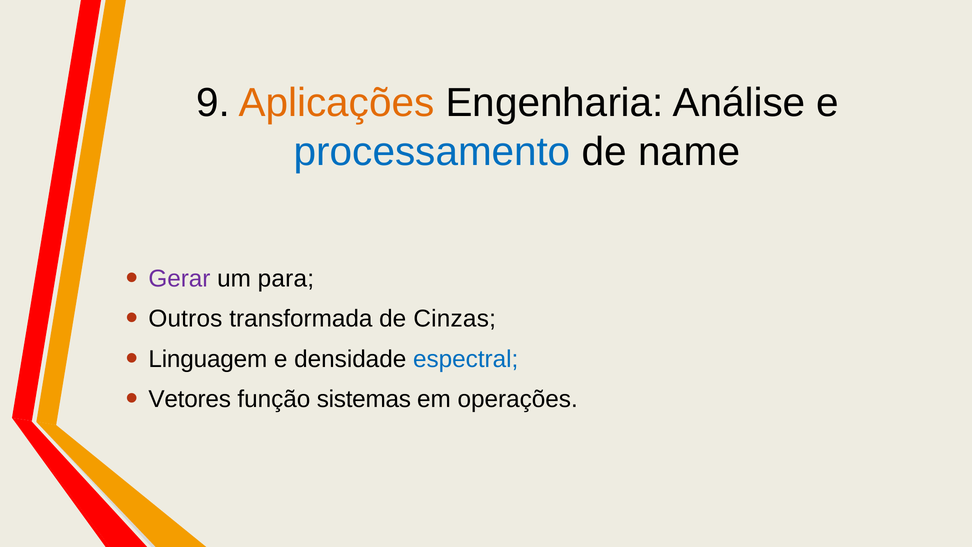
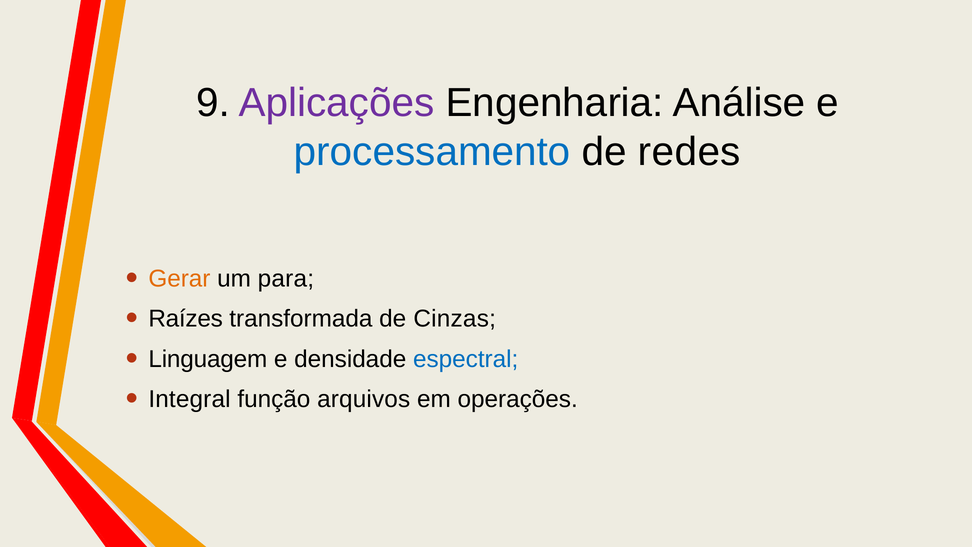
Aplicações colour: orange -> purple (337, 103)
name: name -> redes (689, 152)
Gerar colour: purple -> orange (179, 279)
Outros: Outros -> Raízes (186, 319)
Vetores: Vetores -> Integral (189, 399)
sistemas: sistemas -> arquivos (364, 399)
